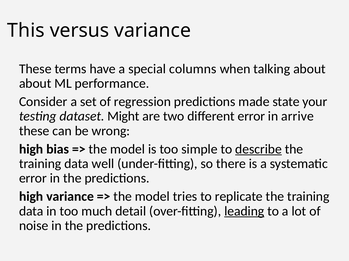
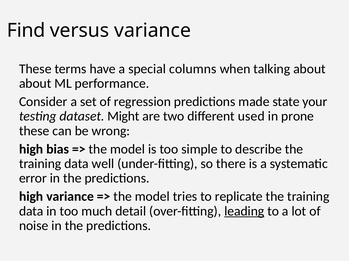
This: This -> Find (26, 31)
different error: error -> used (251, 117)
arrive: arrive -> prone (298, 117)
describe underline: present -> none (258, 150)
